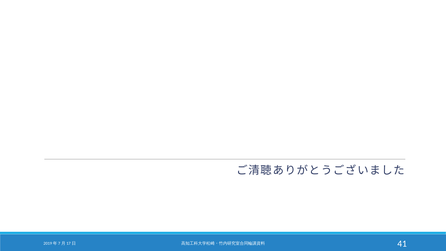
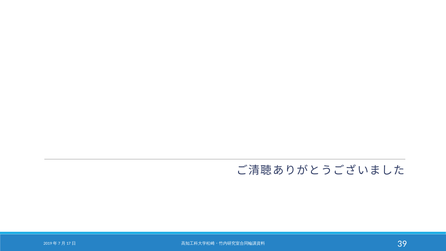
41: 41 -> 39 (402, 244)
